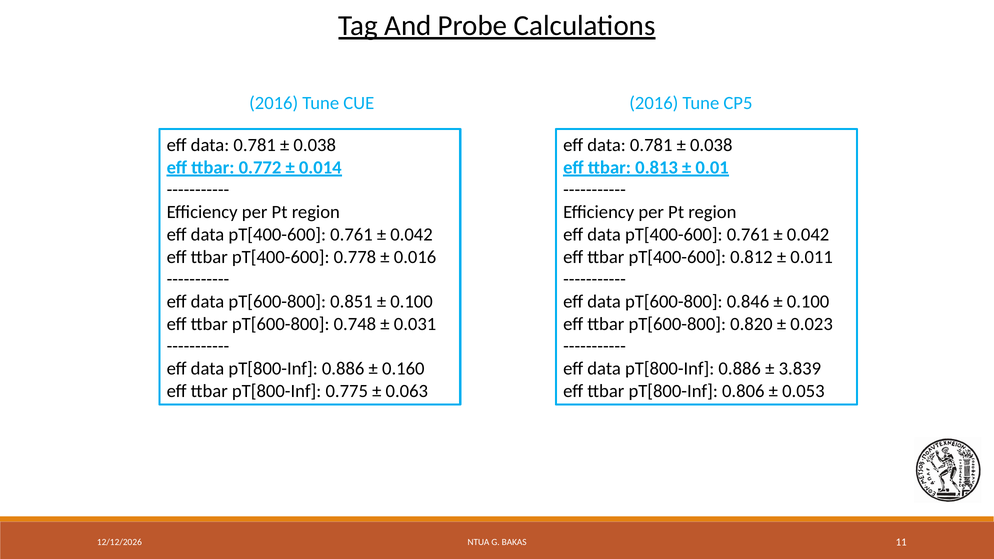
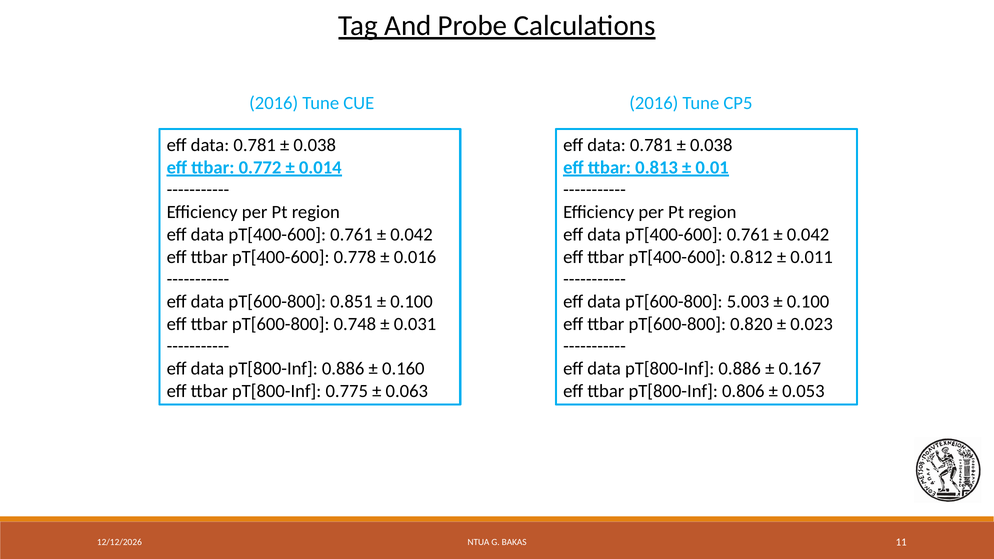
0.846: 0.846 -> 5.003 (748, 302)
3.839: 3.839 -> 0.167 (800, 369)
